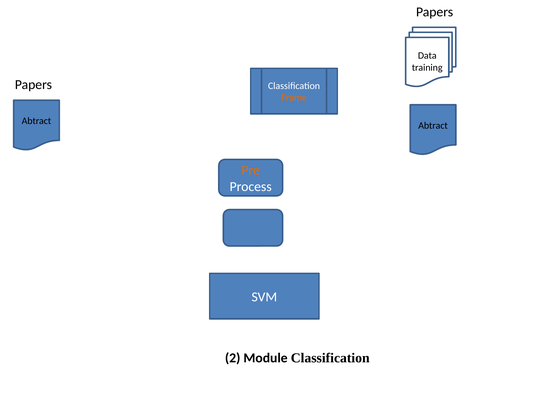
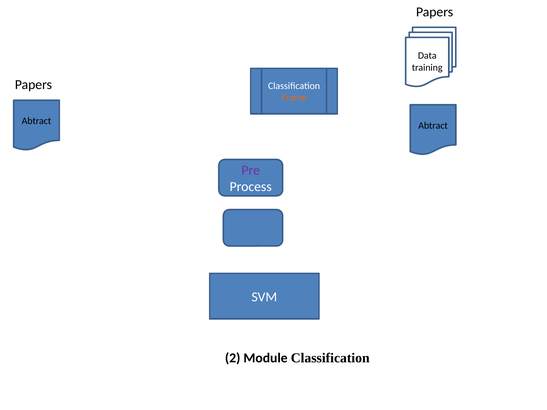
Pre colour: orange -> purple (251, 171)
